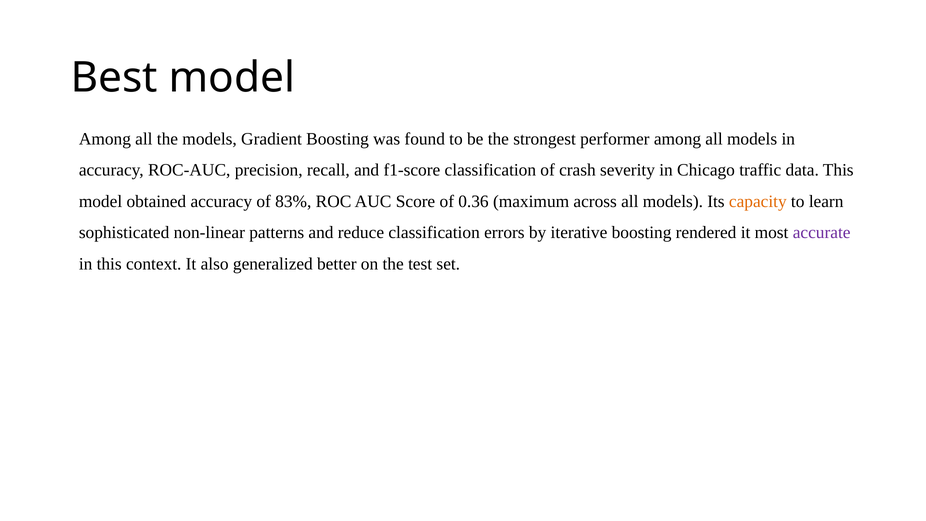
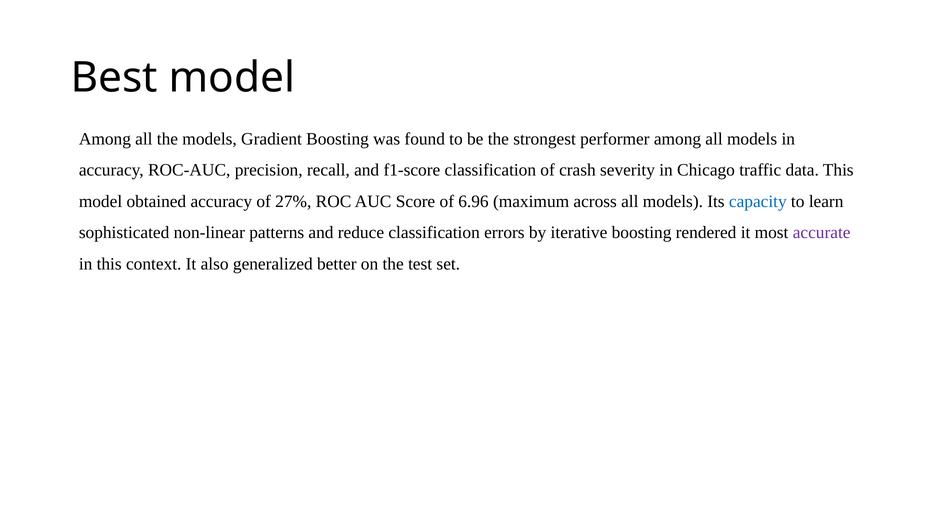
83%: 83% -> 27% (293, 201)
0.36: 0.36 -> 6.96 (473, 201)
capacity colour: orange -> blue (758, 201)
